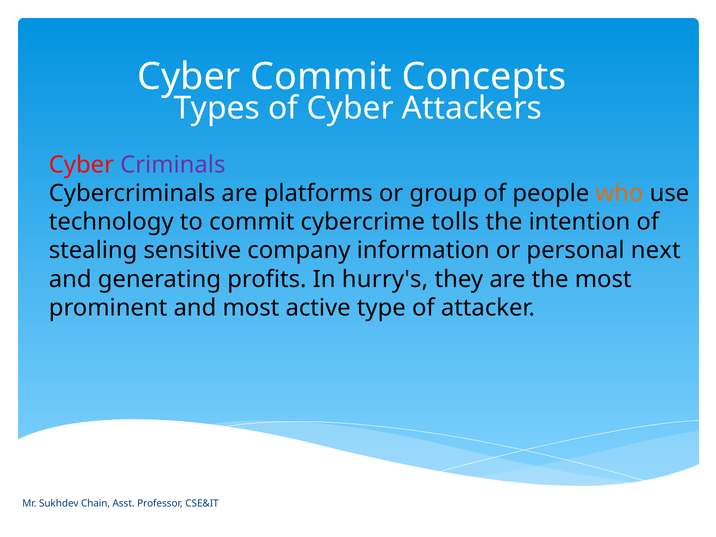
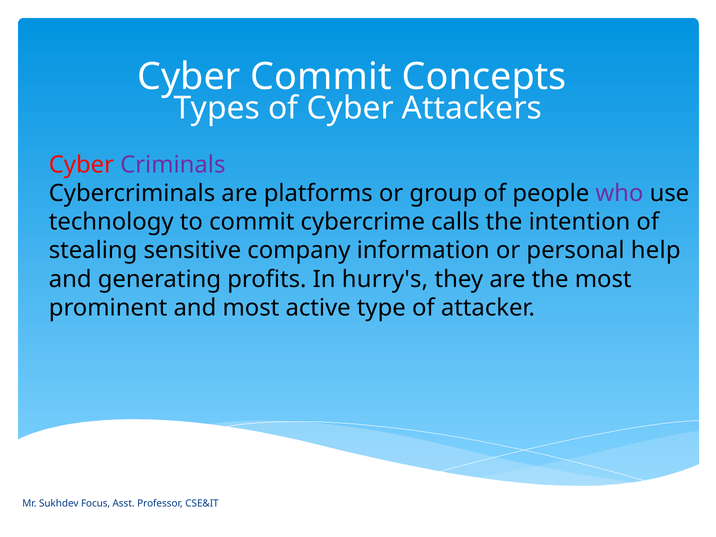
who colour: orange -> purple (619, 193)
tolls: tolls -> calls (455, 222)
next: next -> help (656, 251)
Chain: Chain -> Focus (96, 504)
